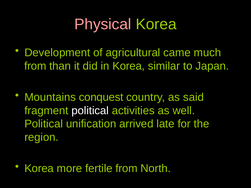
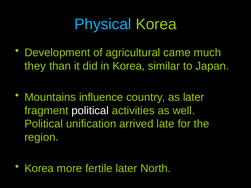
Physical colour: pink -> light blue (103, 24)
from: from -> they (35, 66)
conquest: conquest -> influence (101, 97)
as said: said -> later (194, 97)
fertile from: from -> later (126, 169)
